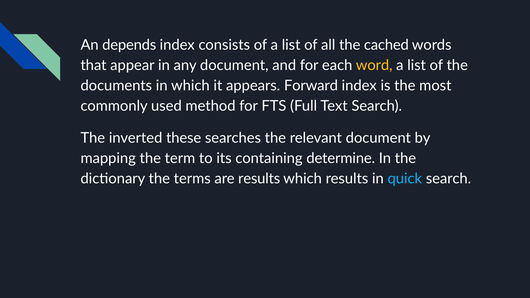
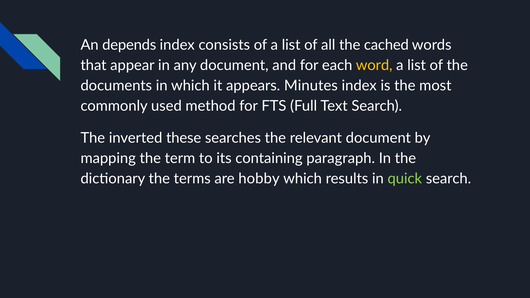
Forward: Forward -> Minutes (311, 86)
determine: determine -> paragraph (341, 158)
are results: results -> hobby (259, 179)
quick colour: light blue -> light green (405, 179)
